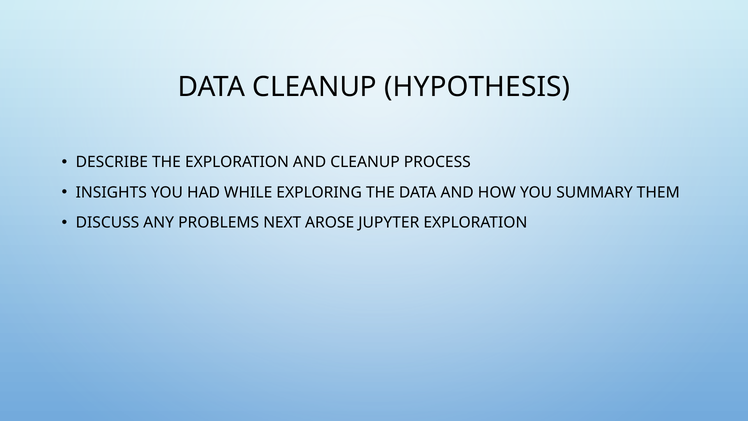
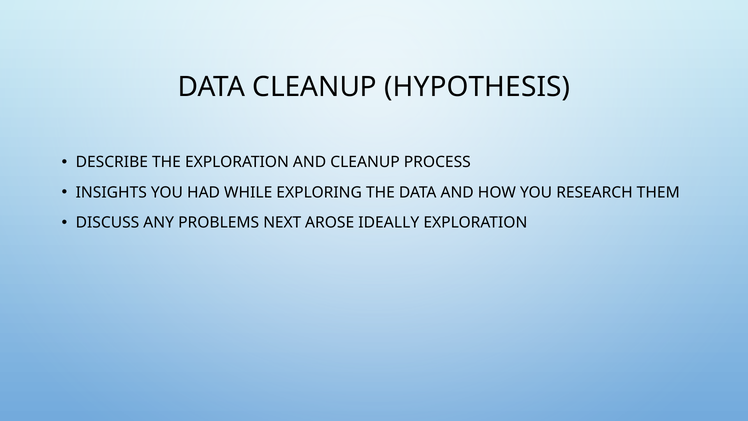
SUMMARY: SUMMARY -> RESEARCH (594, 192)
JUPYTER: JUPYTER -> IDEALLY (389, 223)
